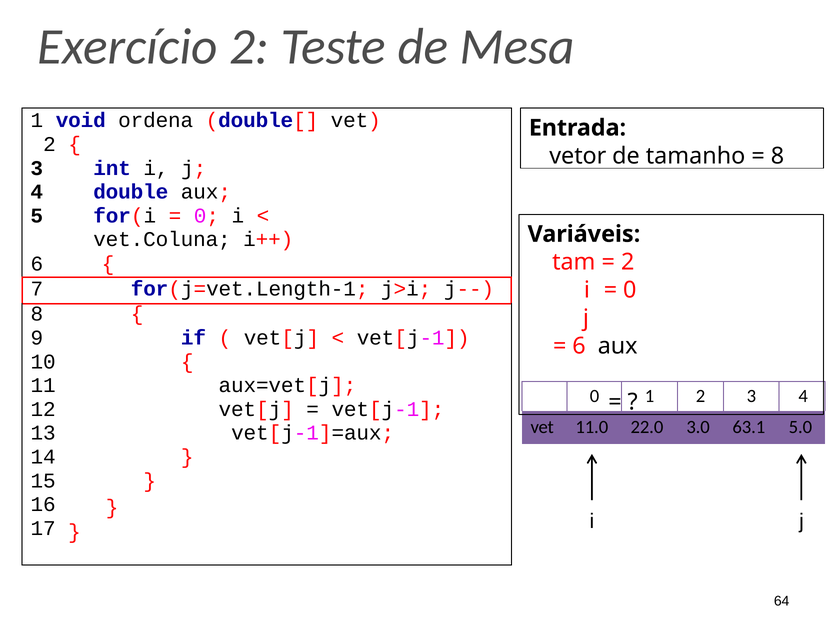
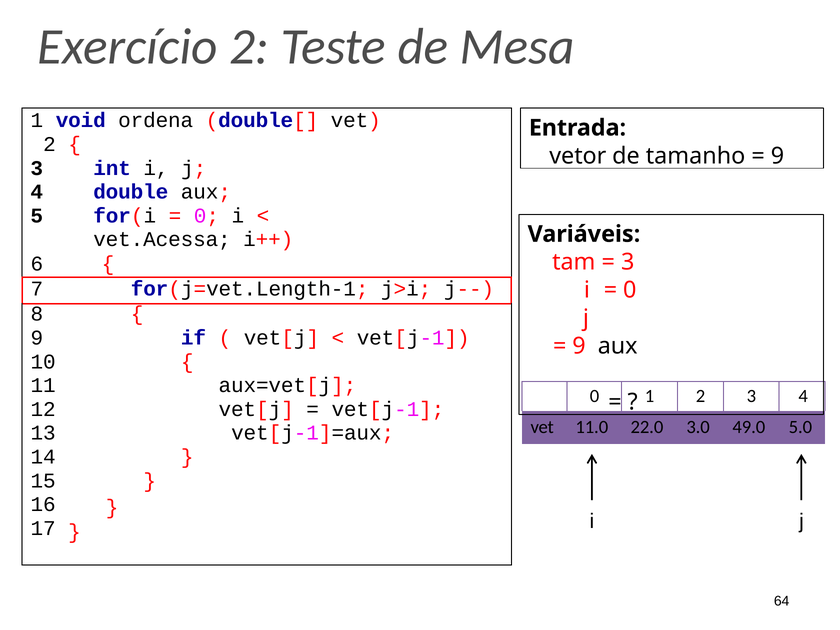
8: 8 -> 9 (778, 156)
vet.Coluna: vet.Coluna -> vet.Acessa (162, 240)
2: 2 -> 3 (628, 262)
6: 6 -> 9 (579, 346)
63.1: 63.1 -> 49.0 (749, 427)
